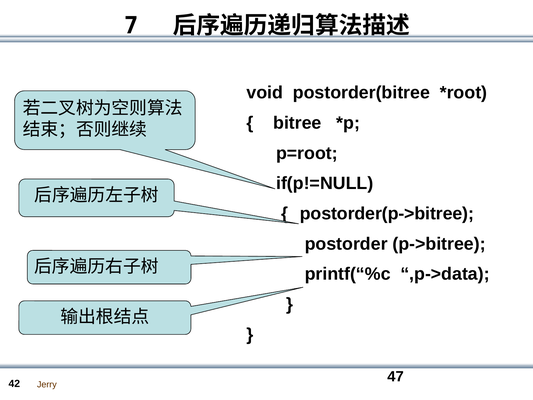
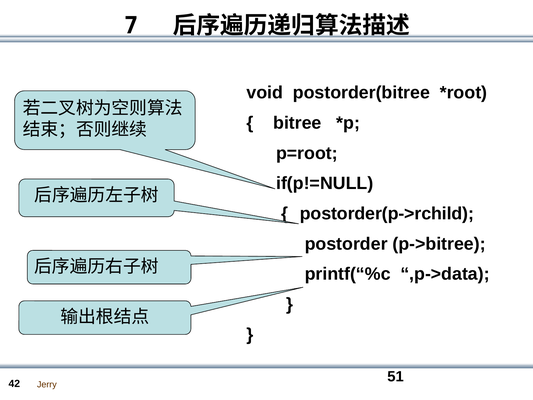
postorder(p->bitree: postorder(p->bitree -> postorder(p->rchild (387, 213)
47: 47 -> 51 (396, 377)
